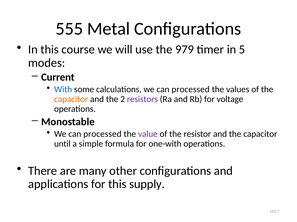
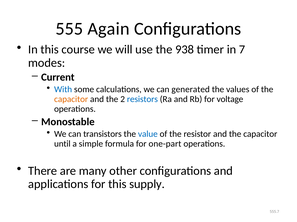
Metal: Metal -> Again (108, 29)
979: 979 -> 938 (185, 50)
5: 5 -> 7 (242, 50)
calculations we can processed: processed -> generated (191, 90)
resistors colour: purple -> blue (142, 99)
processed: processed -> transistors (102, 134)
value colour: purple -> blue (148, 134)
one-with: one-with -> one-part (165, 144)
